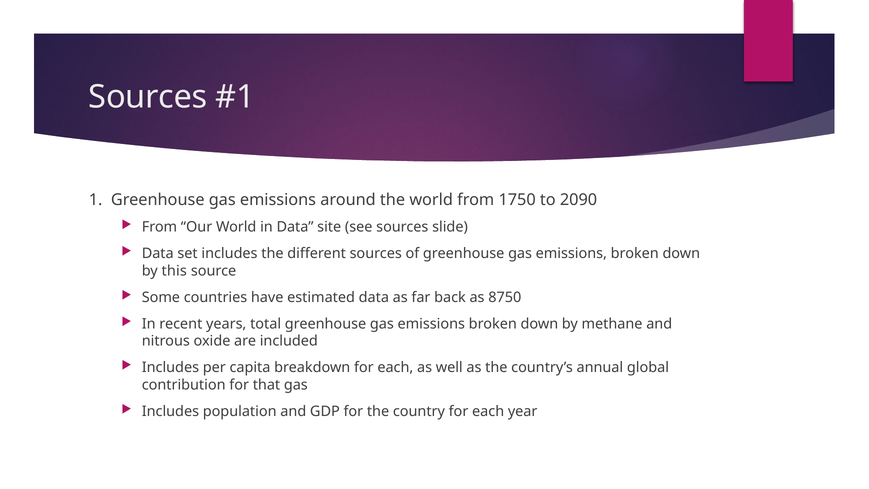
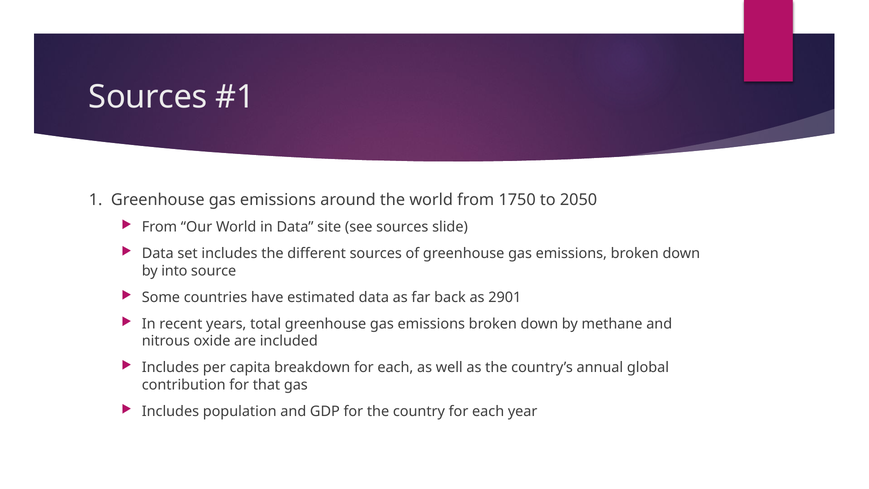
2090: 2090 -> 2050 (579, 200)
this: this -> into (174, 271)
8750: 8750 -> 2901 (505, 297)
